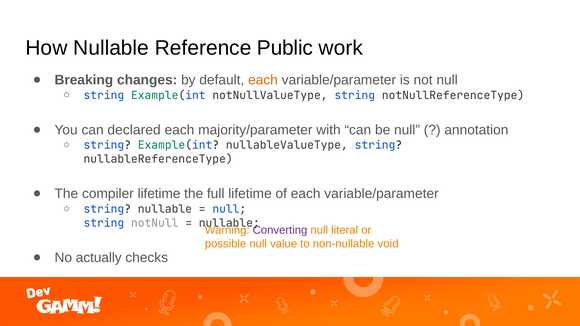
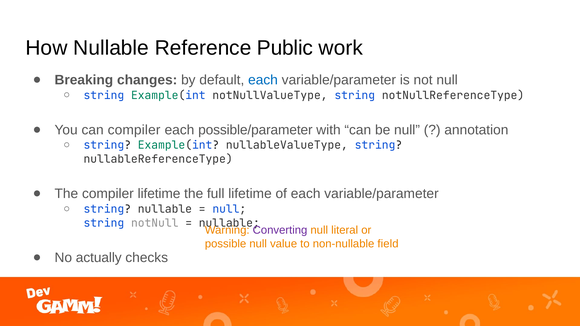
each colour: orange -> blue (263, 80)
can declared: declared -> compiler (134, 130)
majority/parameter: majority/parameter -> possible/parameter (255, 130)
void: void -> field (388, 244)
